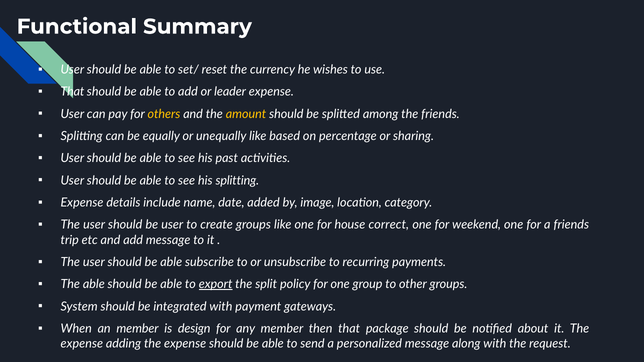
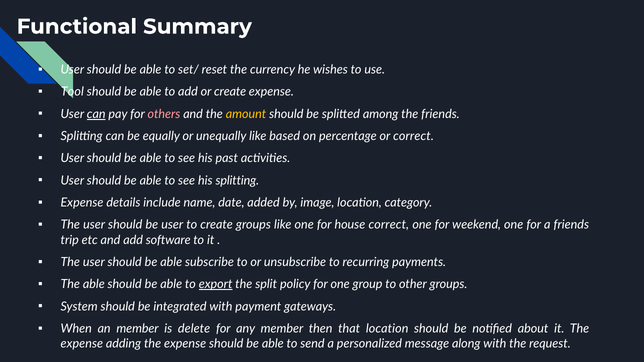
That: That -> Tool (72, 92)
or leader: leader -> create (230, 92)
can underline: none -> present (96, 114)
others colour: yellow -> pink (164, 114)
or sharing: sharing -> correct (413, 136)
add message: message -> software (168, 240)
design: design -> delete (194, 329)
that package: package -> location (387, 329)
